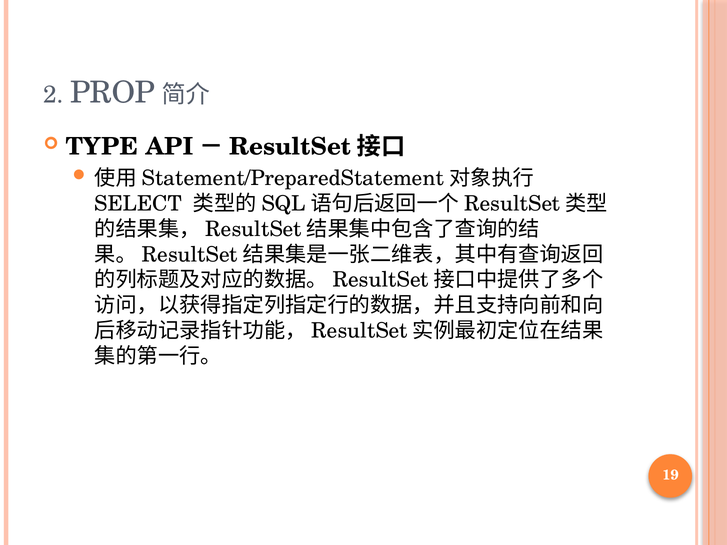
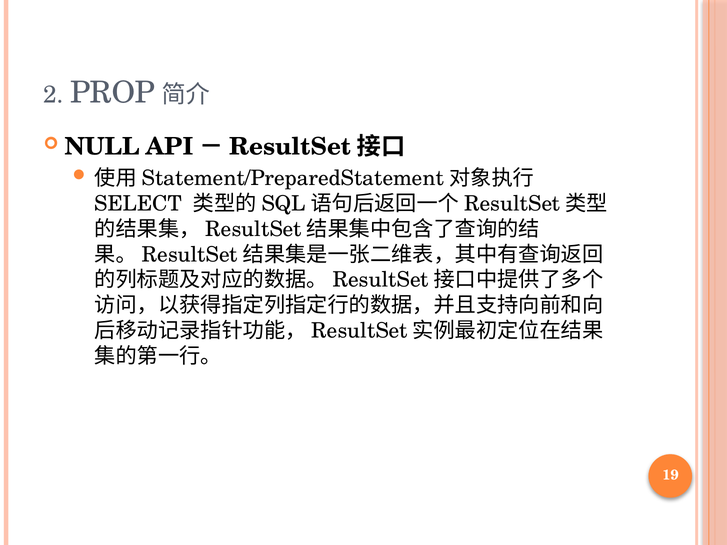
TYPE: TYPE -> NULL (102, 147)
